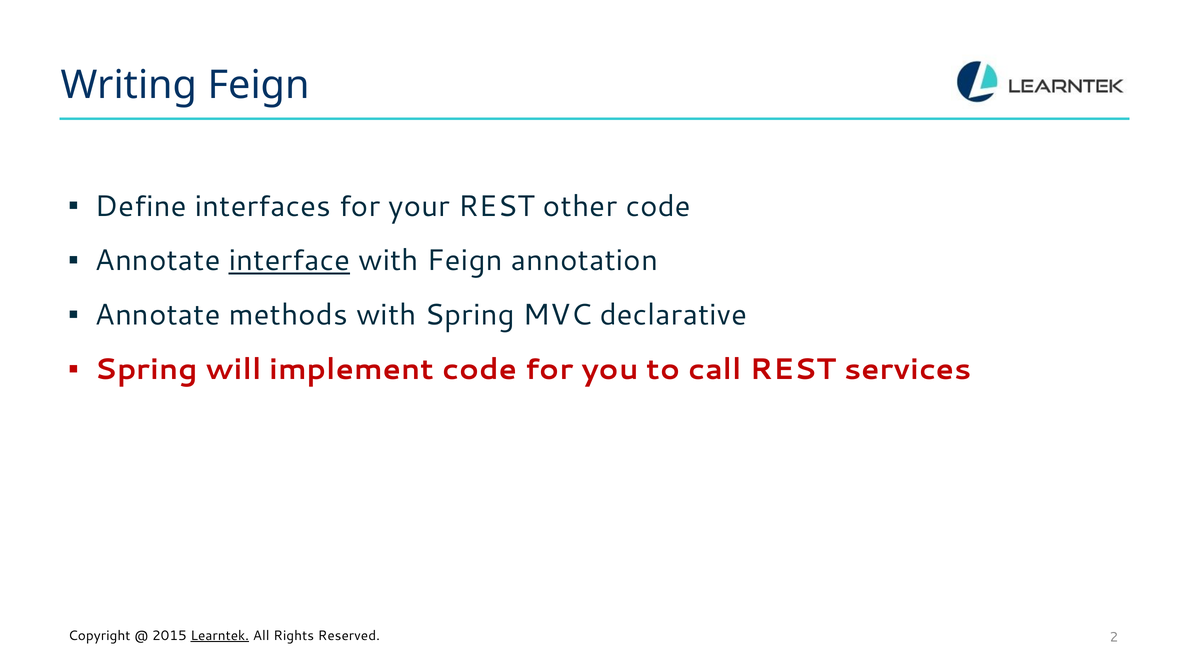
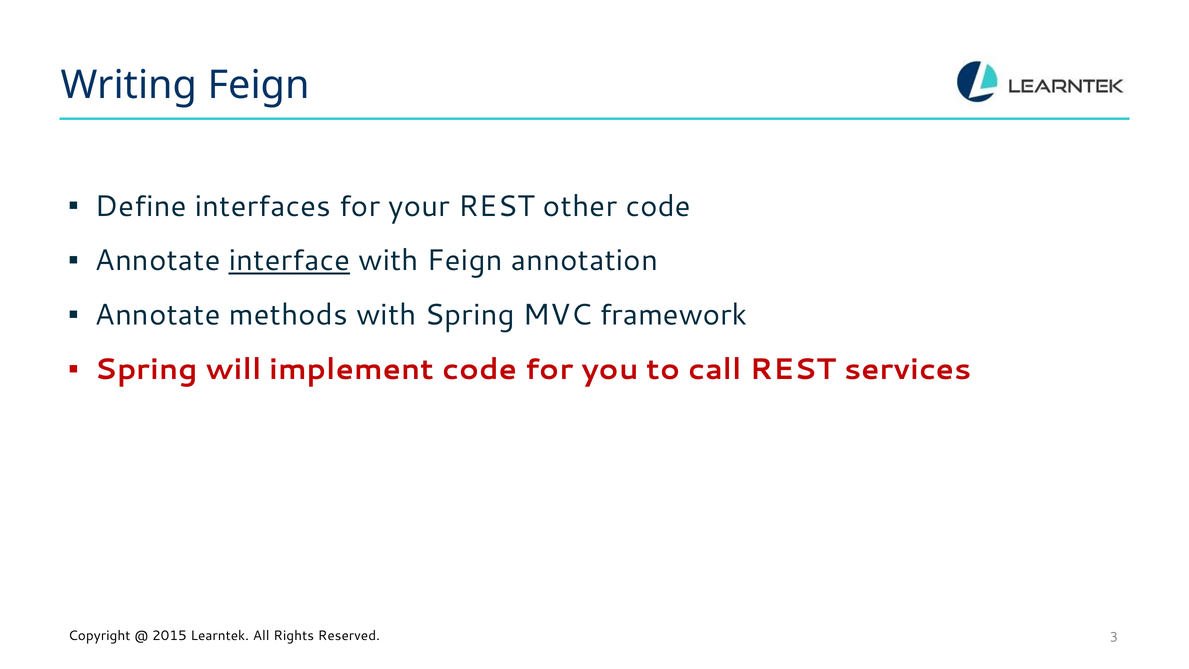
declarative: declarative -> framework (673, 315)
Learntek underline: present -> none (220, 635)
2: 2 -> 3 (1114, 637)
